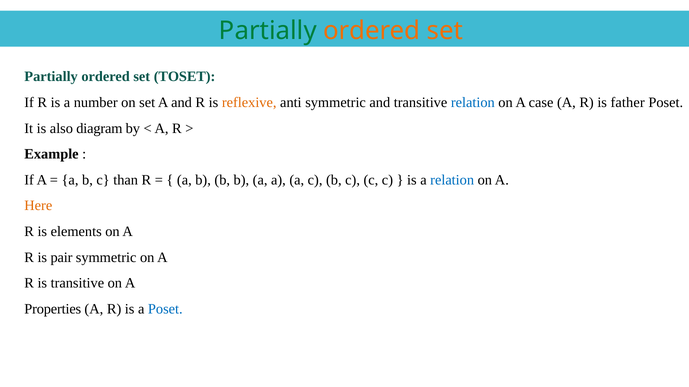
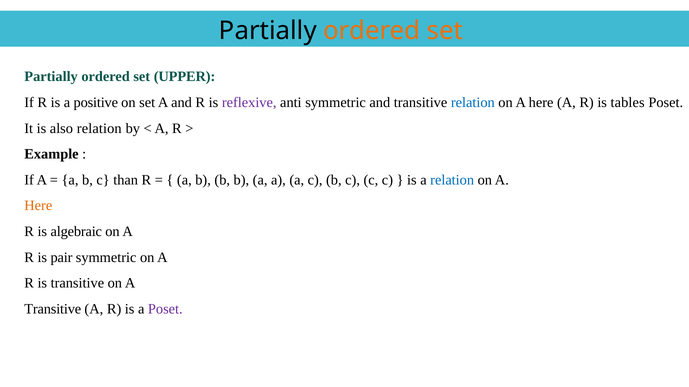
Partially colour: green -> black (268, 31)
TOSET: TOSET -> UPPER (185, 77)
number: number -> positive (96, 103)
reflexive colour: orange -> purple (249, 103)
case: case -> here (541, 103)
father: father -> tables (628, 103)
also diagram: diagram -> relation (99, 128)
elements: elements -> algebraic (76, 232)
Properties: Properties -> Transitive (53, 309)
Poset colour: blue -> purple (165, 309)
